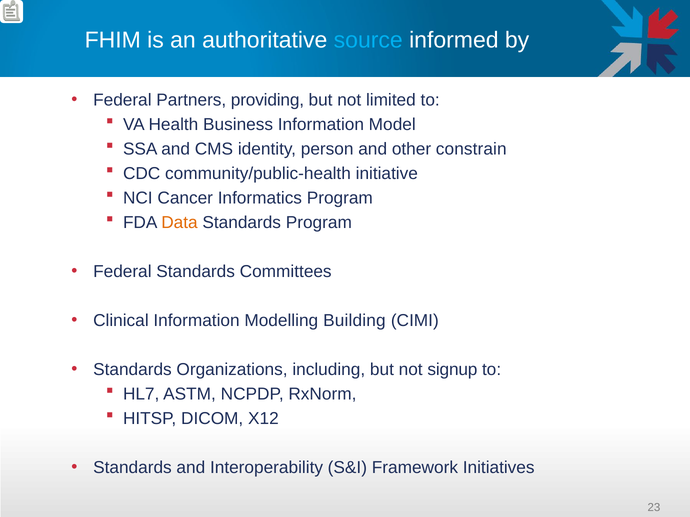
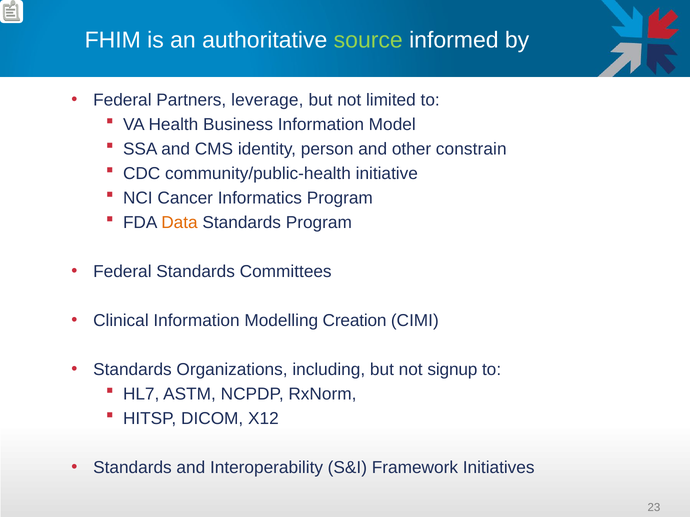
source colour: light blue -> light green (368, 40)
providing: providing -> leverage (267, 100)
Building: Building -> Creation (355, 321)
